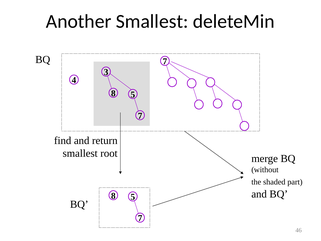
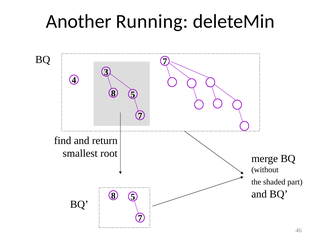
Another Smallest: Smallest -> Running (152, 21)
